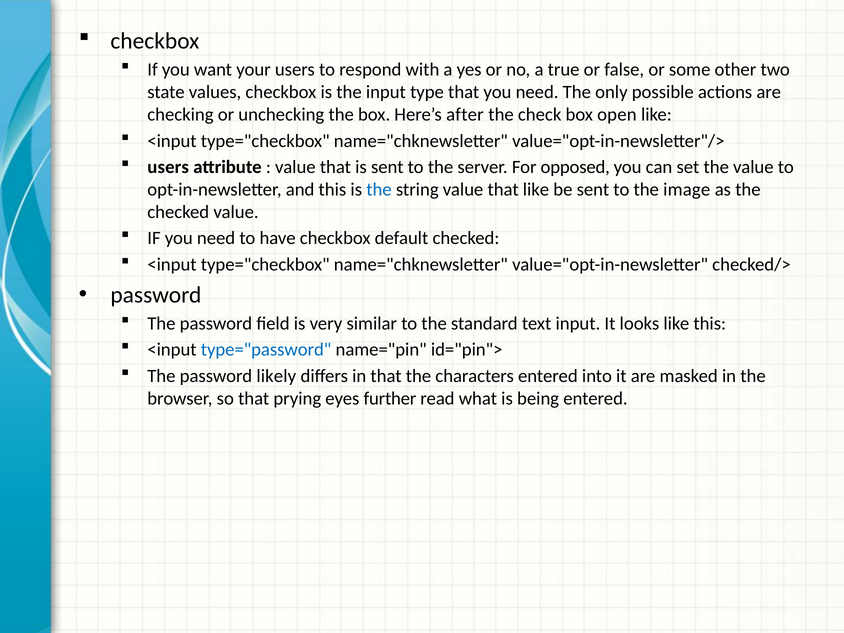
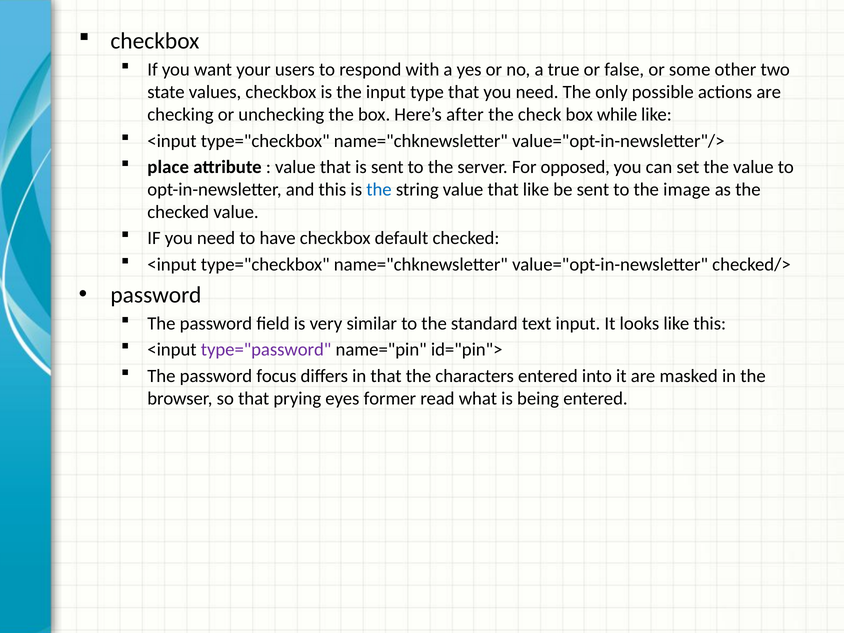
open: open -> while (617, 115)
users: users -> place (168, 167)
type="password colour: blue -> purple (266, 350)
likely: likely -> focus (276, 376)
further: further -> former (390, 398)
